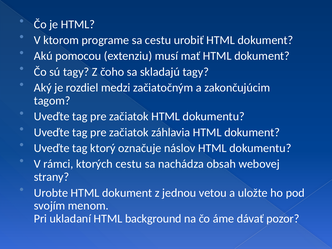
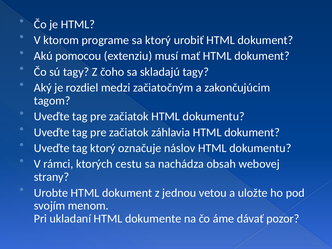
sa cestu: cestu -> ktorý (158, 40)
background: background -> dokumente (153, 219)
